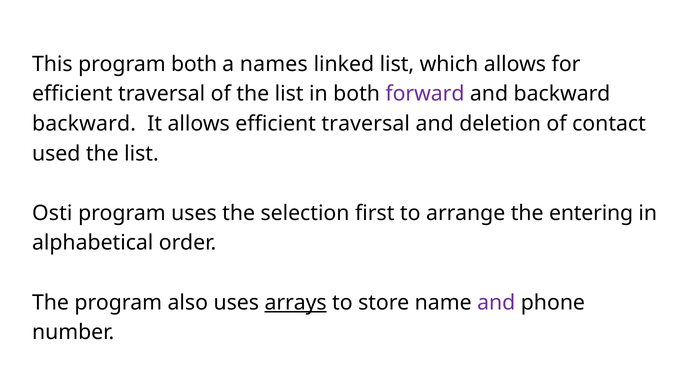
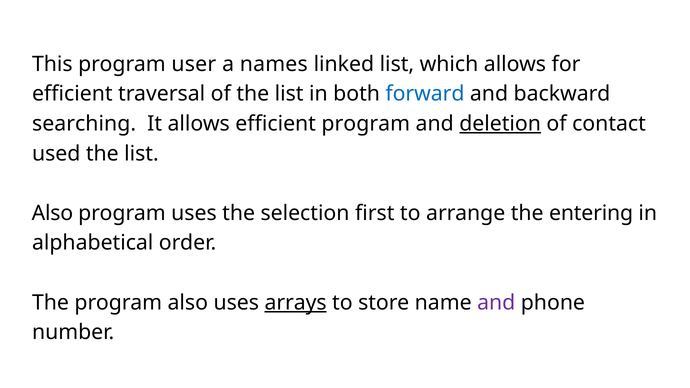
program both: both -> user (194, 64)
forward colour: purple -> blue (425, 94)
backward: backward -> searching (84, 124)
allows efficient traversal: traversal -> program (366, 124)
deletion underline: none -> present (500, 124)
Osti: Osti -> Also (52, 213)
